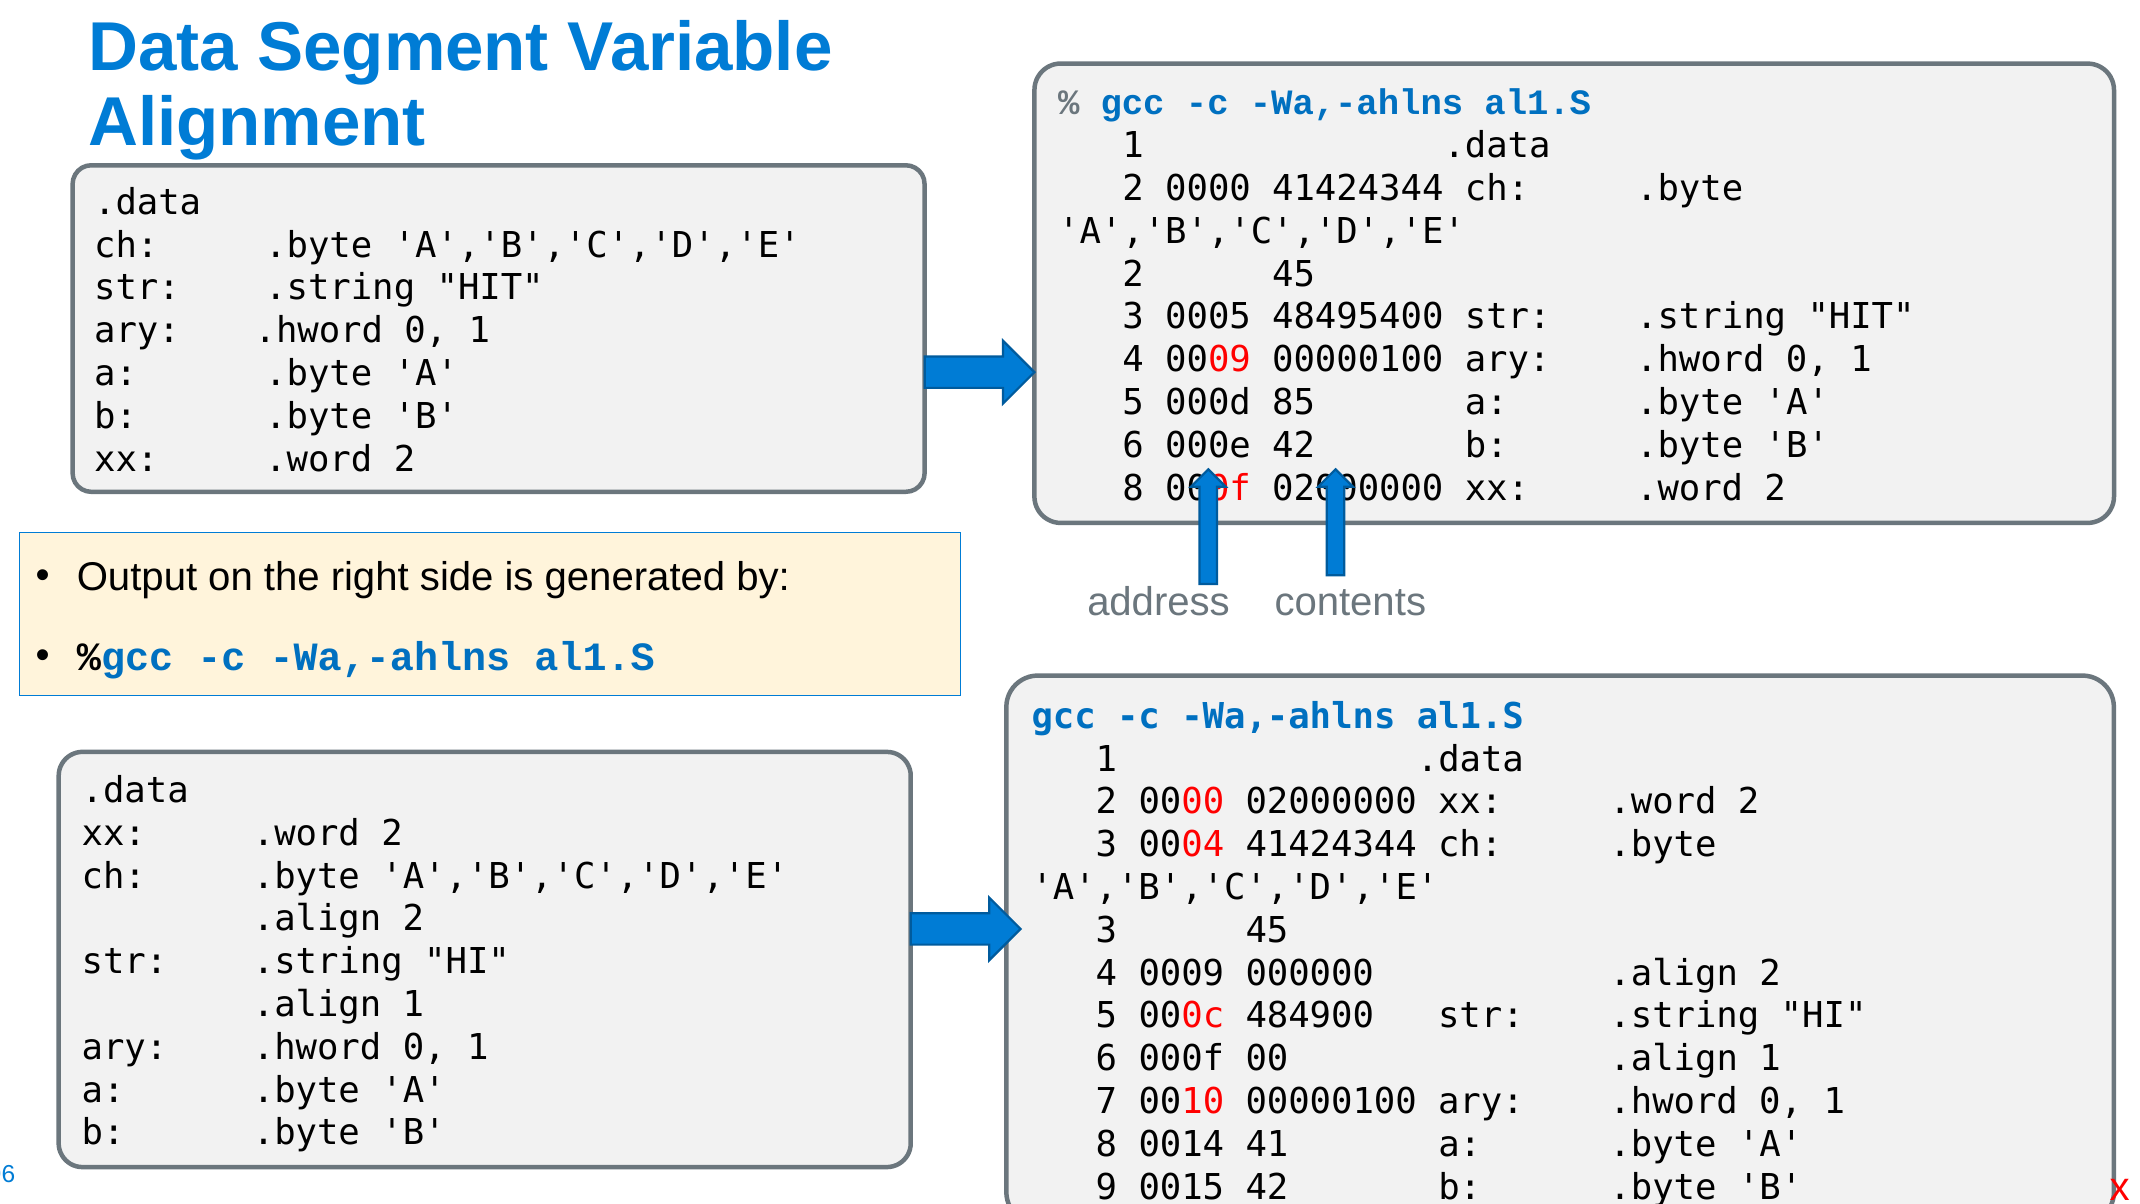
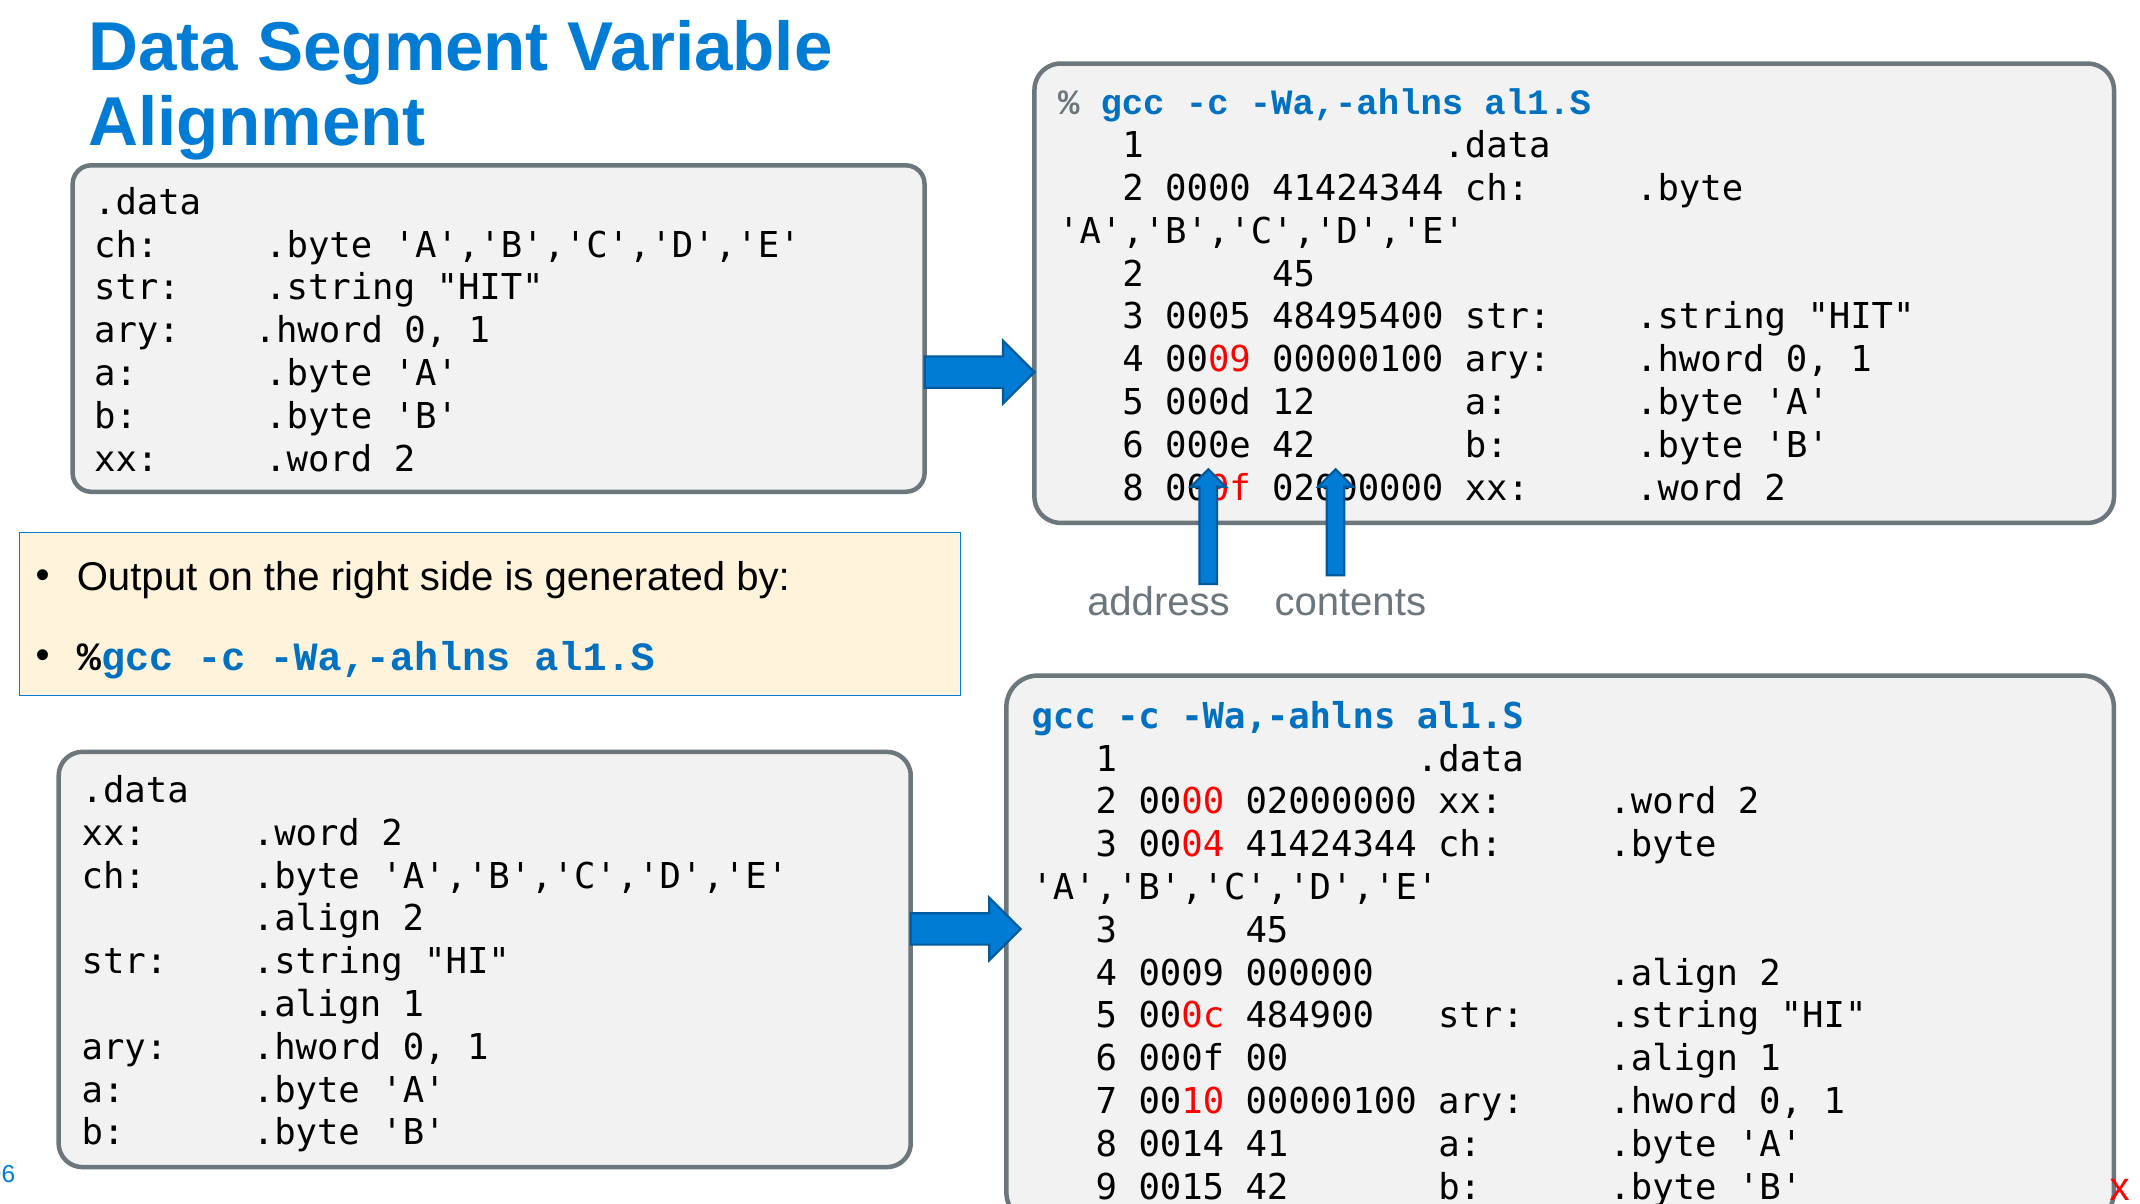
85: 85 -> 12 (1294, 403)
